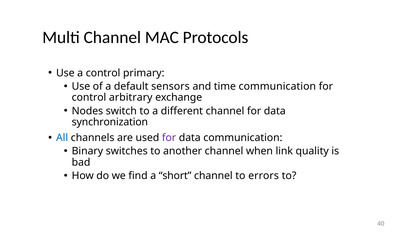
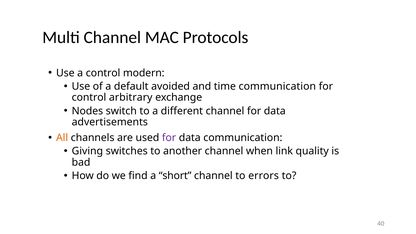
primary: primary -> modern (144, 73)
sensors: sensors -> avoided (171, 86)
synchronization: synchronization -> advertisements (110, 122)
All colour: blue -> orange (62, 138)
Binary: Binary -> Giving (87, 151)
